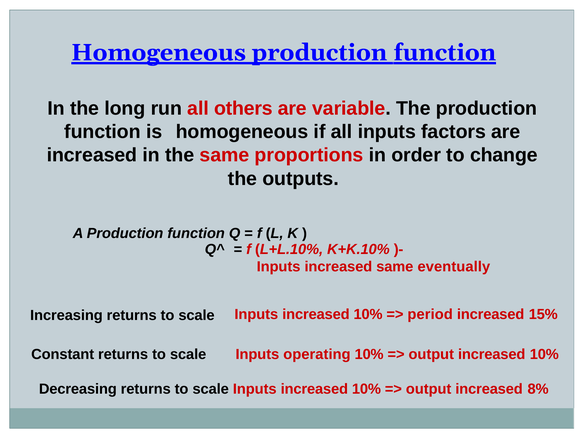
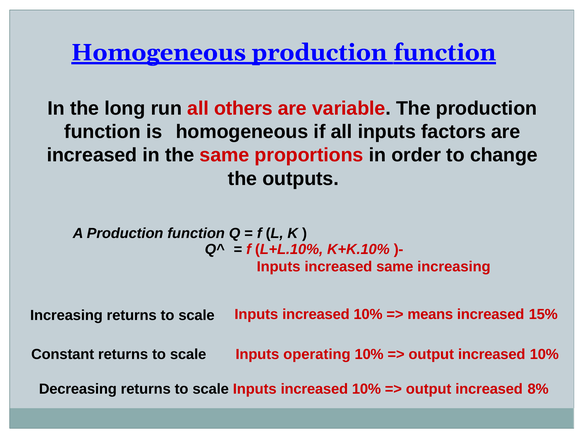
same eventually: eventually -> increasing (454, 267)
period: period -> means (430, 314)
